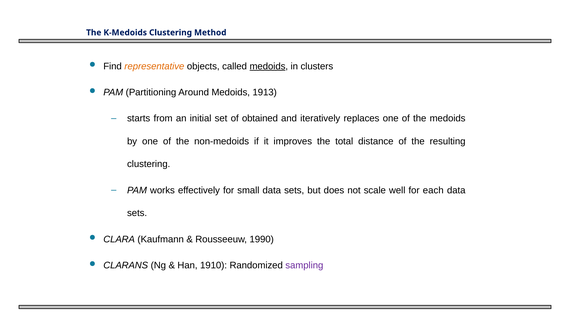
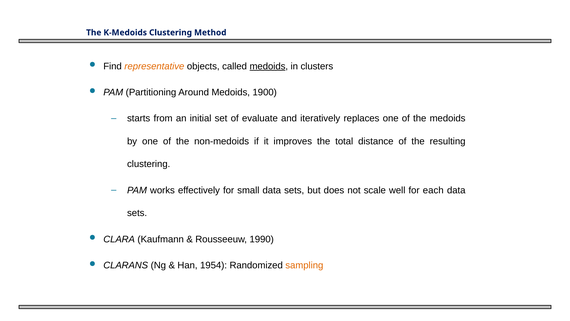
1913: 1913 -> 1900 (265, 92)
obtained: obtained -> evaluate (260, 118)
1910: 1910 -> 1954 (214, 265)
sampling colour: purple -> orange (304, 265)
